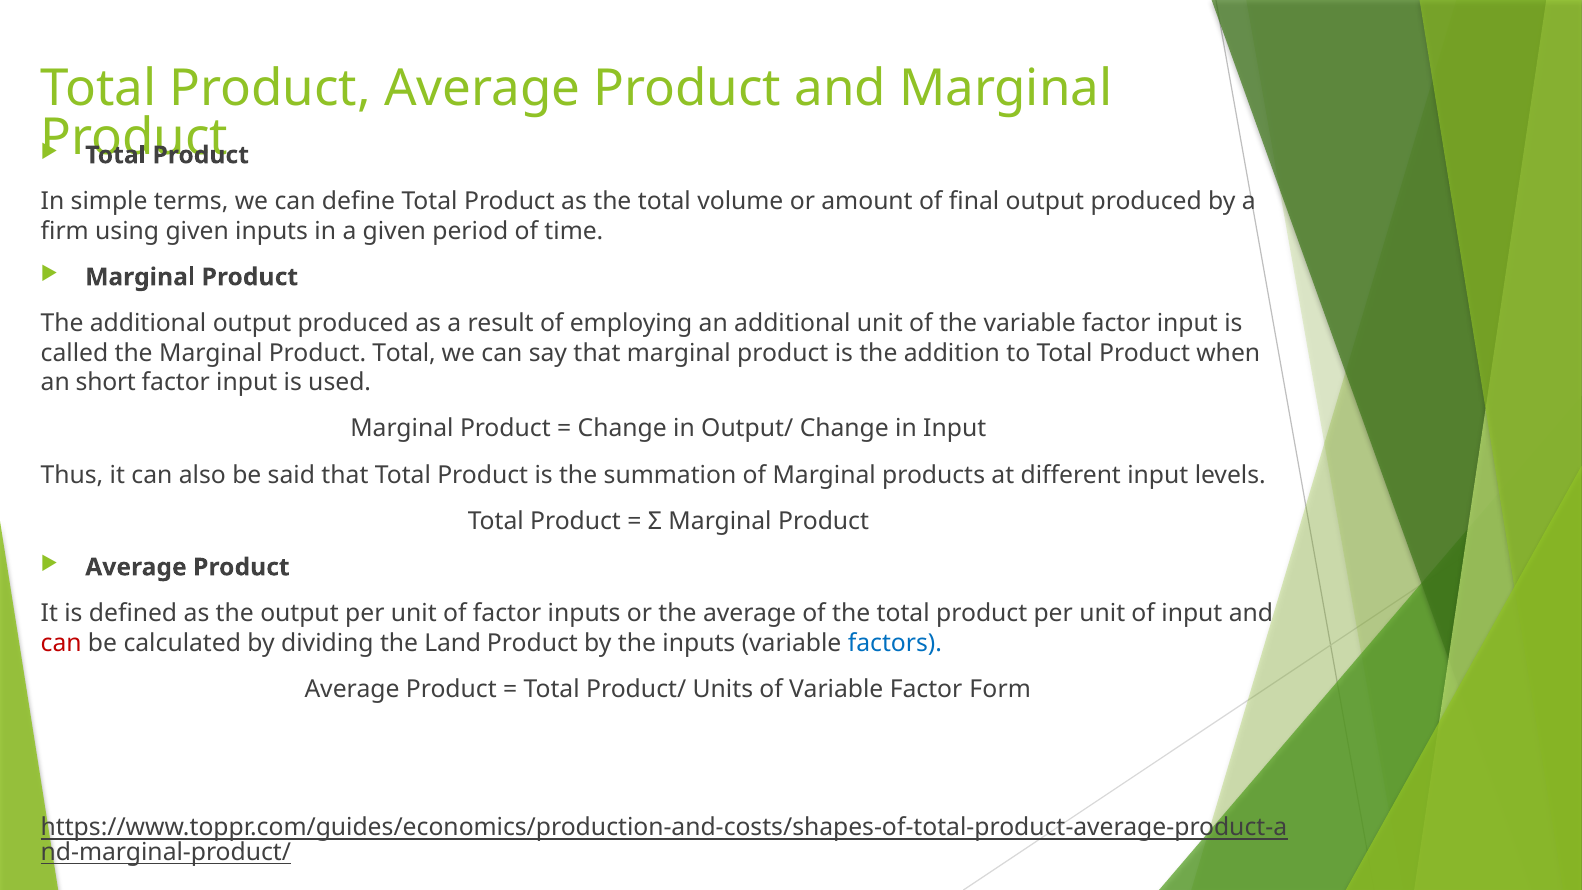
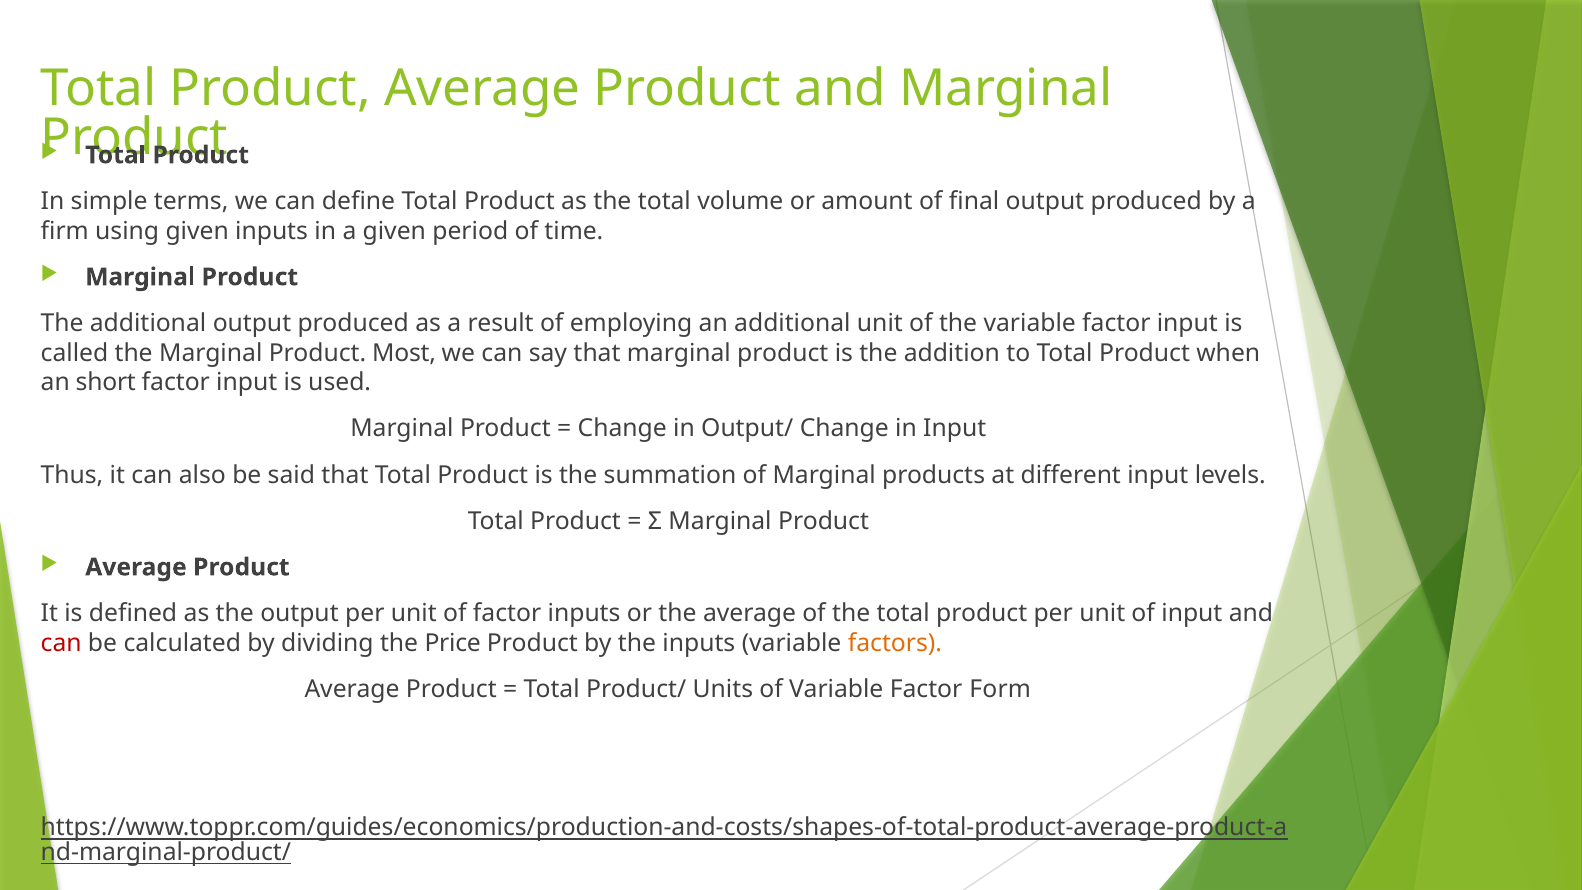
Product Total: Total -> Most (404, 353)
Land: Land -> Price (453, 643)
factors colour: blue -> orange (895, 643)
